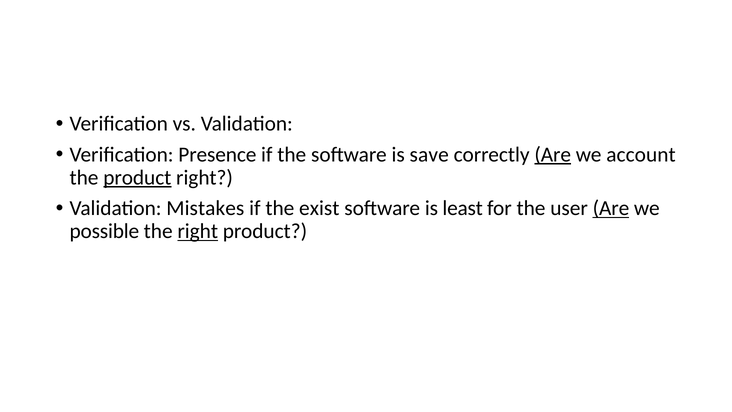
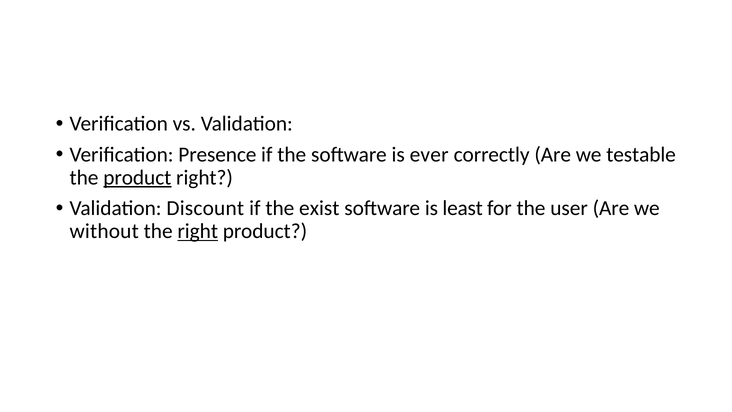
save: save -> ever (429, 154)
Are underline: present -> none (553, 154)
account: account -> testable (641, 154)
Mistakes: Mistakes -> Discount (205, 208)
Are underline: present -> none (611, 208)
possible: possible -> without (104, 231)
